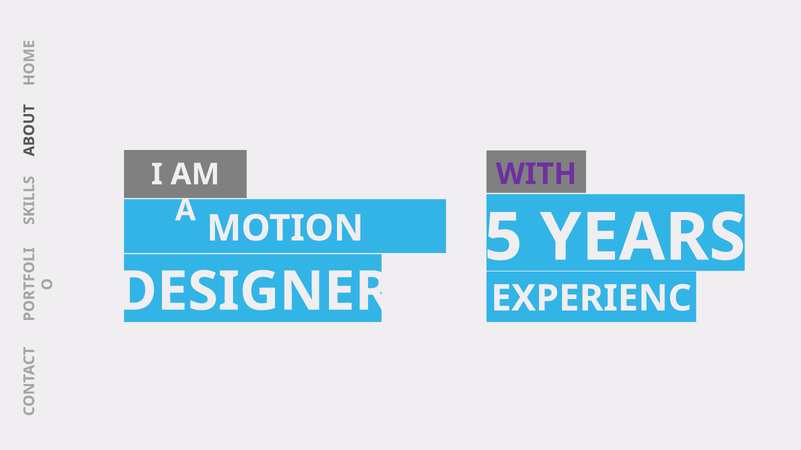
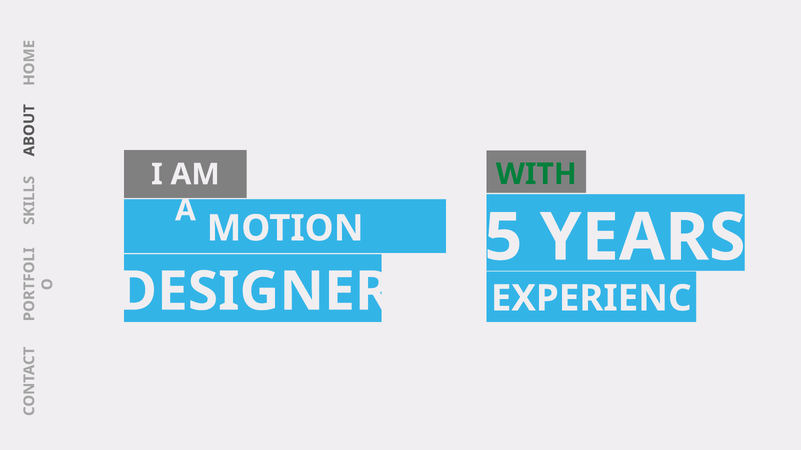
WITH colour: purple -> green (536, 174)
